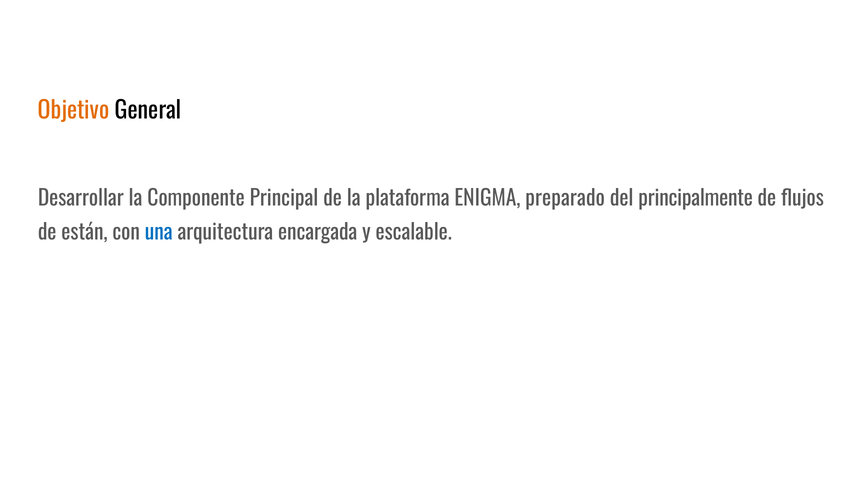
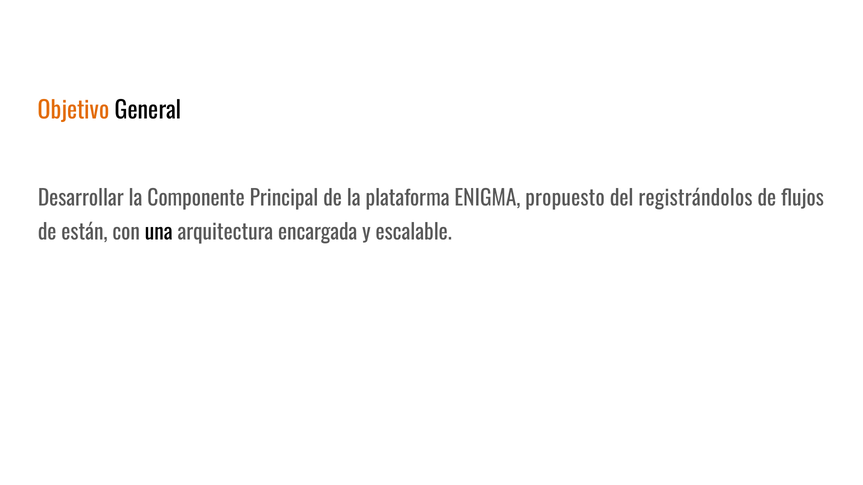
preparado: preparado -> propuesto (565, 199)
principalmente: principalmente -> registrándolos (695, 199)
una colour: blue -> black (159, 233)
